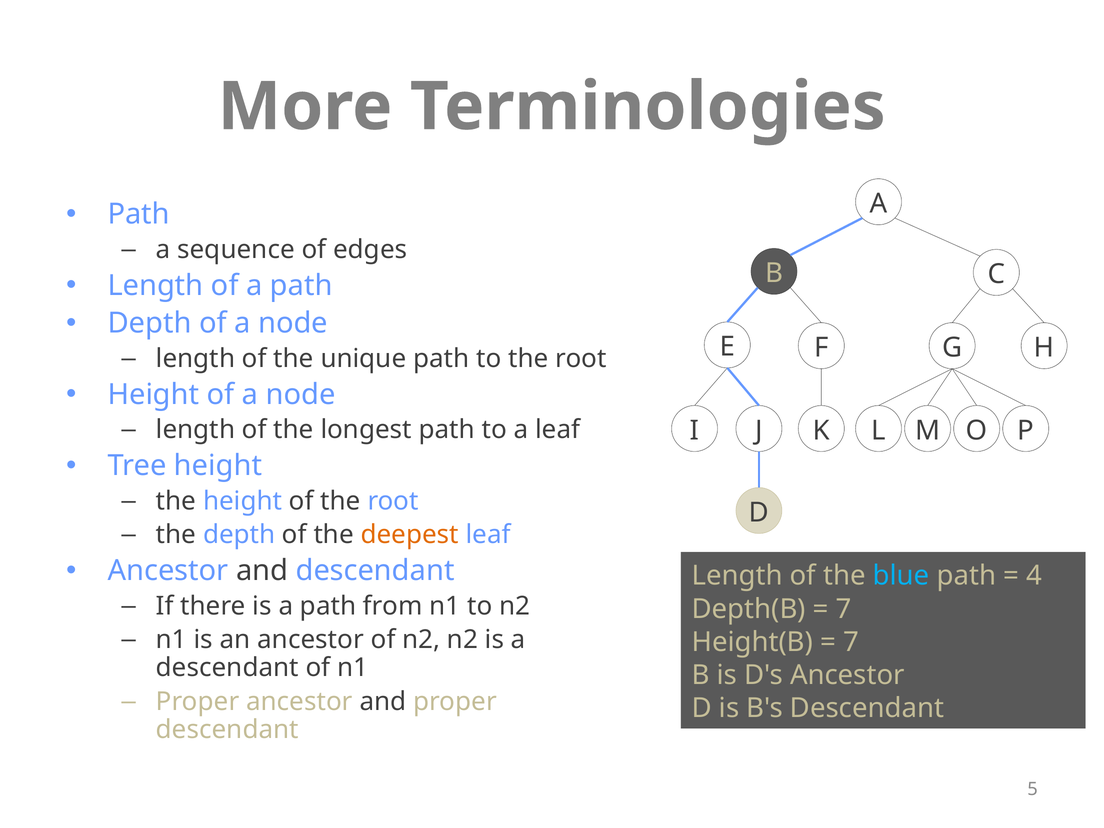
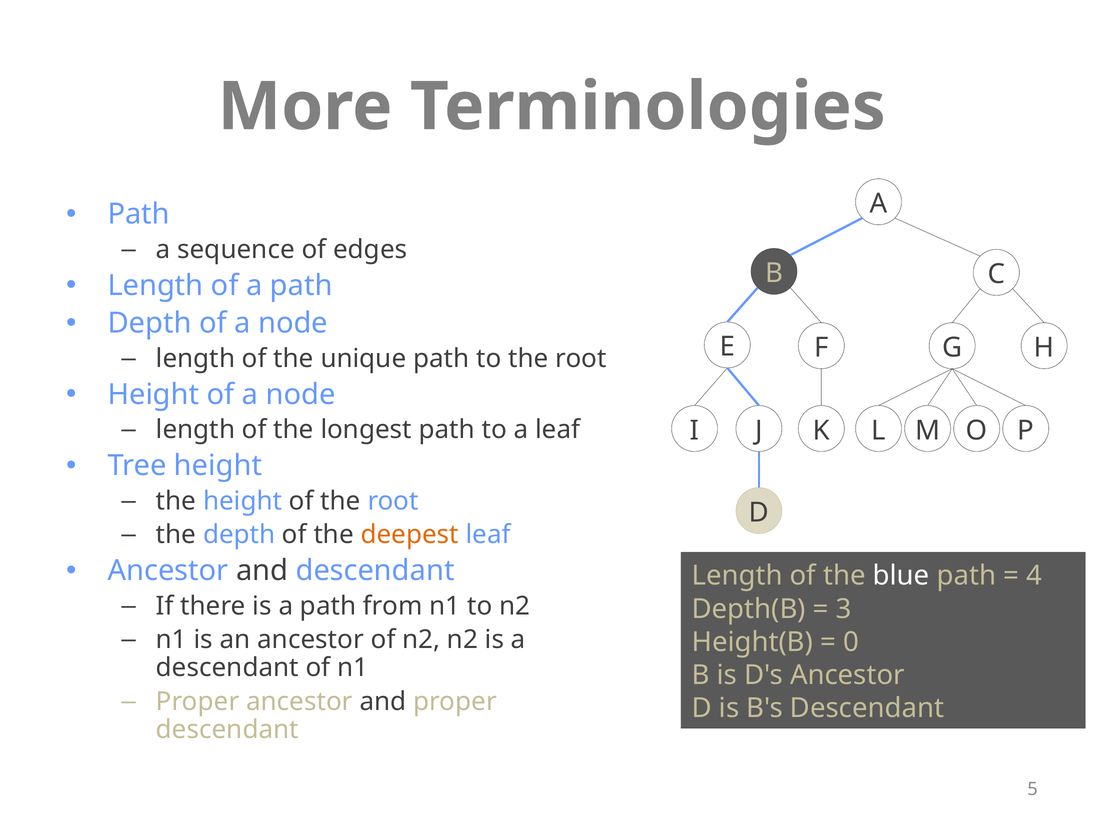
blue colour: light blue -> white (901, 576)
7: 7 -> 3 (844, 609)
7: 7 -> 0 (851, 642)
